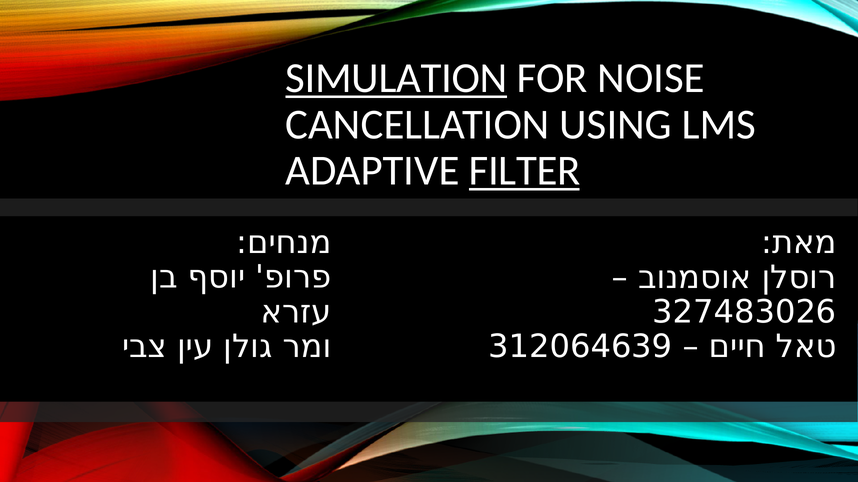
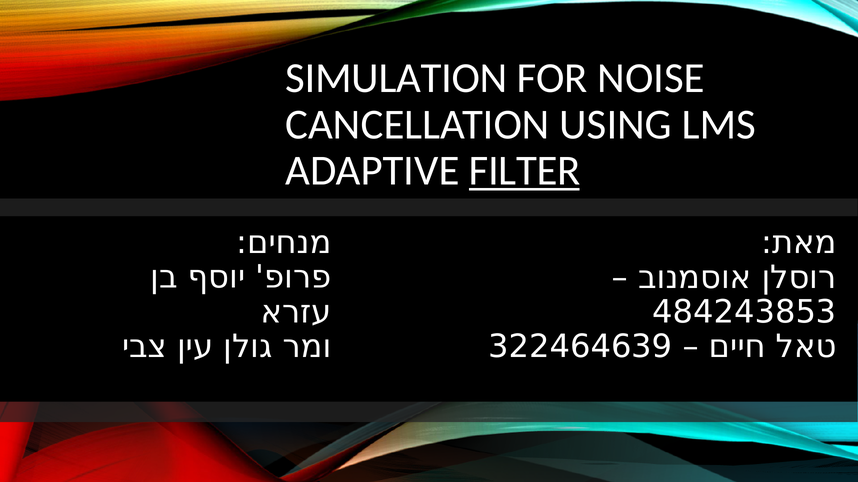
SIMULATION underline: present -> none (396, 78)
327483026: 327483026 -> 484243853 (744, 313)
312064639: 312064639 -> 322464639 (580, 347)
